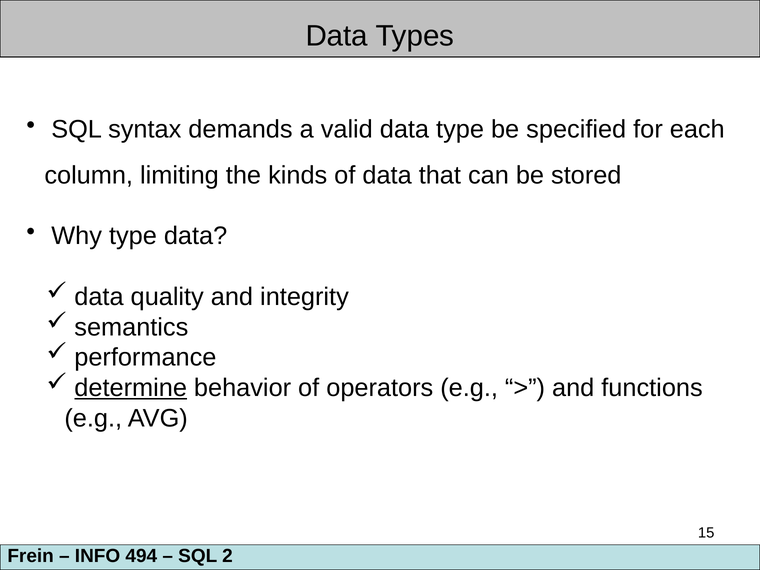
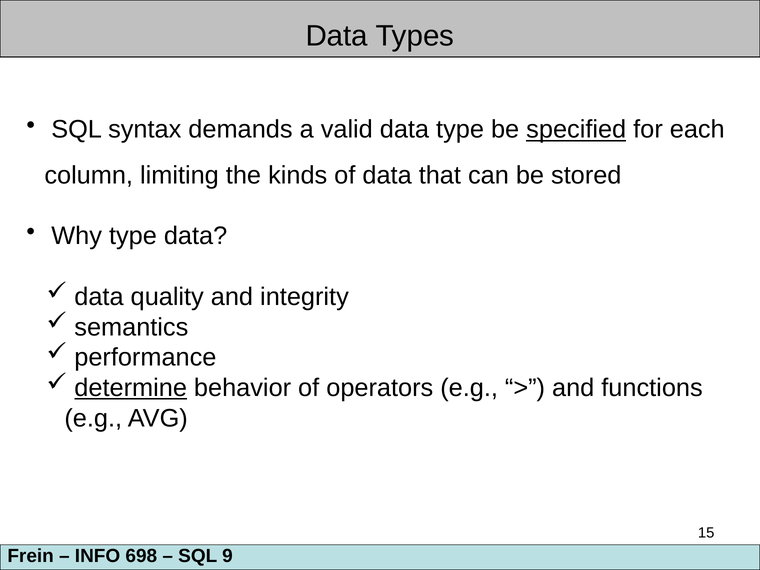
specified underline: none -> present (576, 130)
494: 494 -> 698 (141, 556)
2: 2 -> 9 (227, 556)
